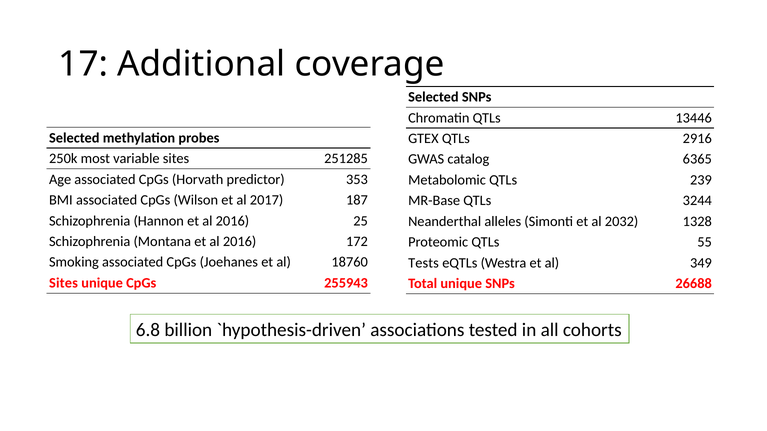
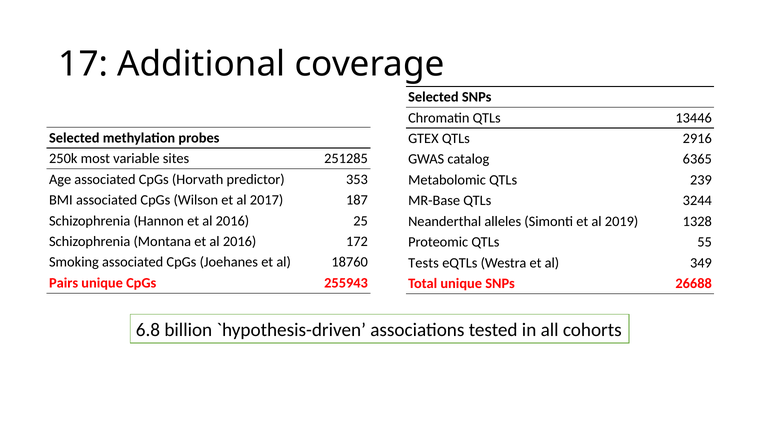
2032: 2032 -> 2019 (622, 222)
Sites: Sites -> Pairs (64, 283)
